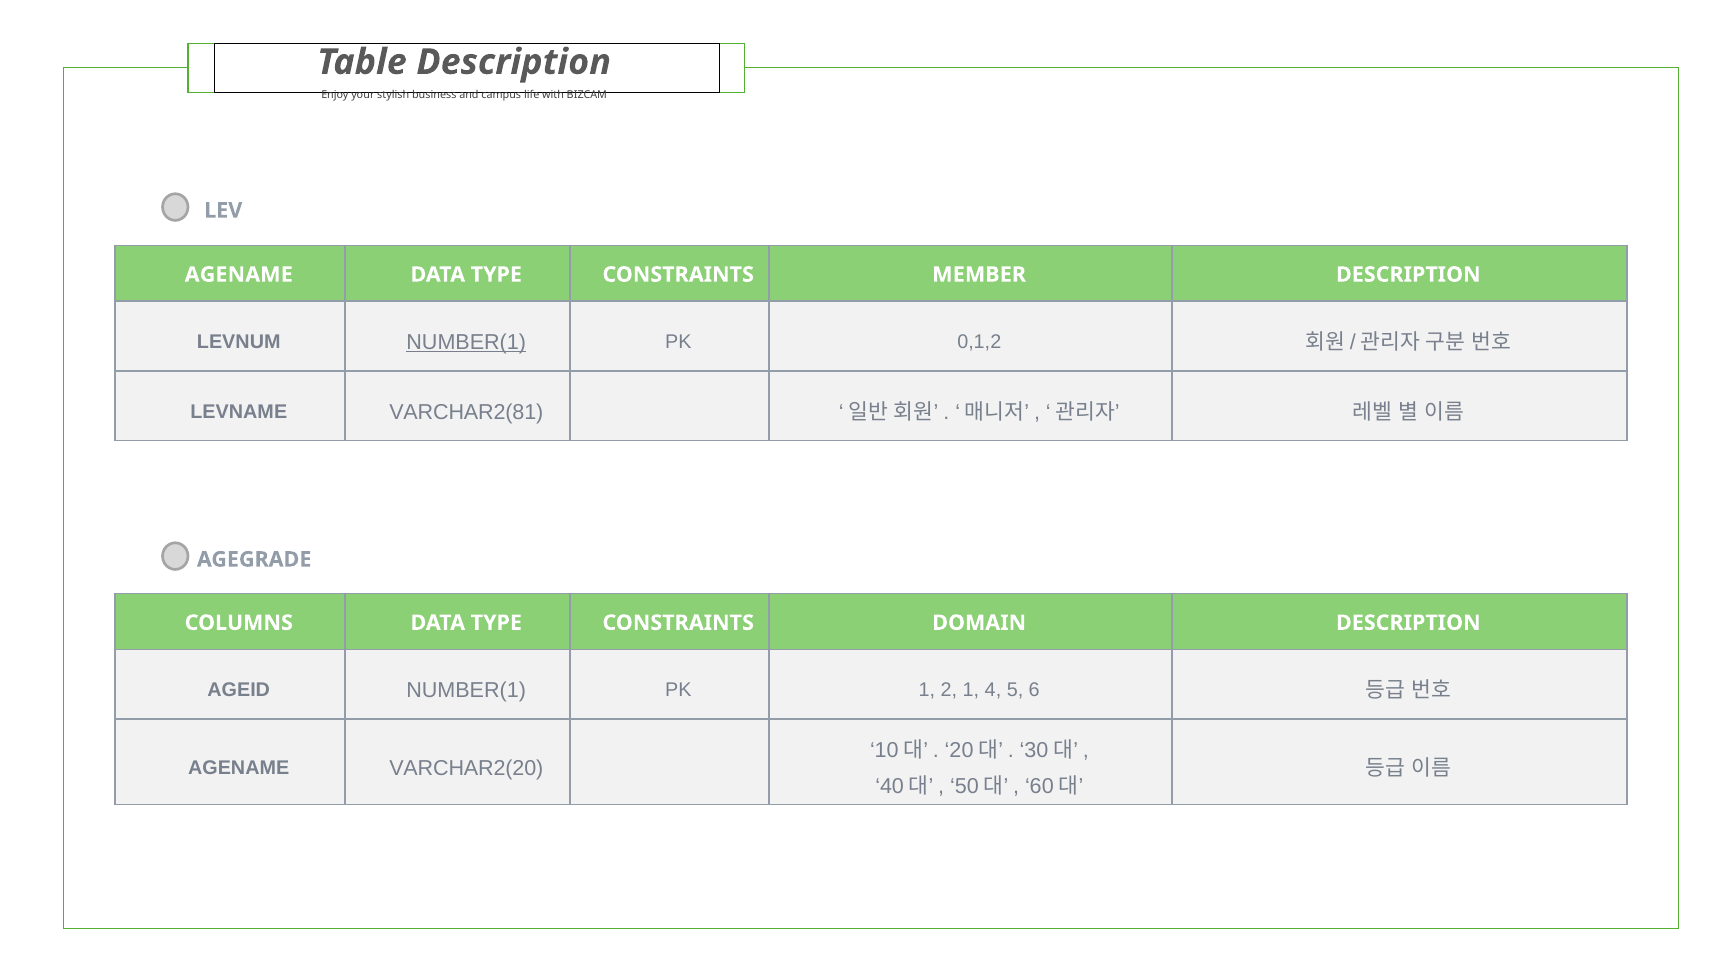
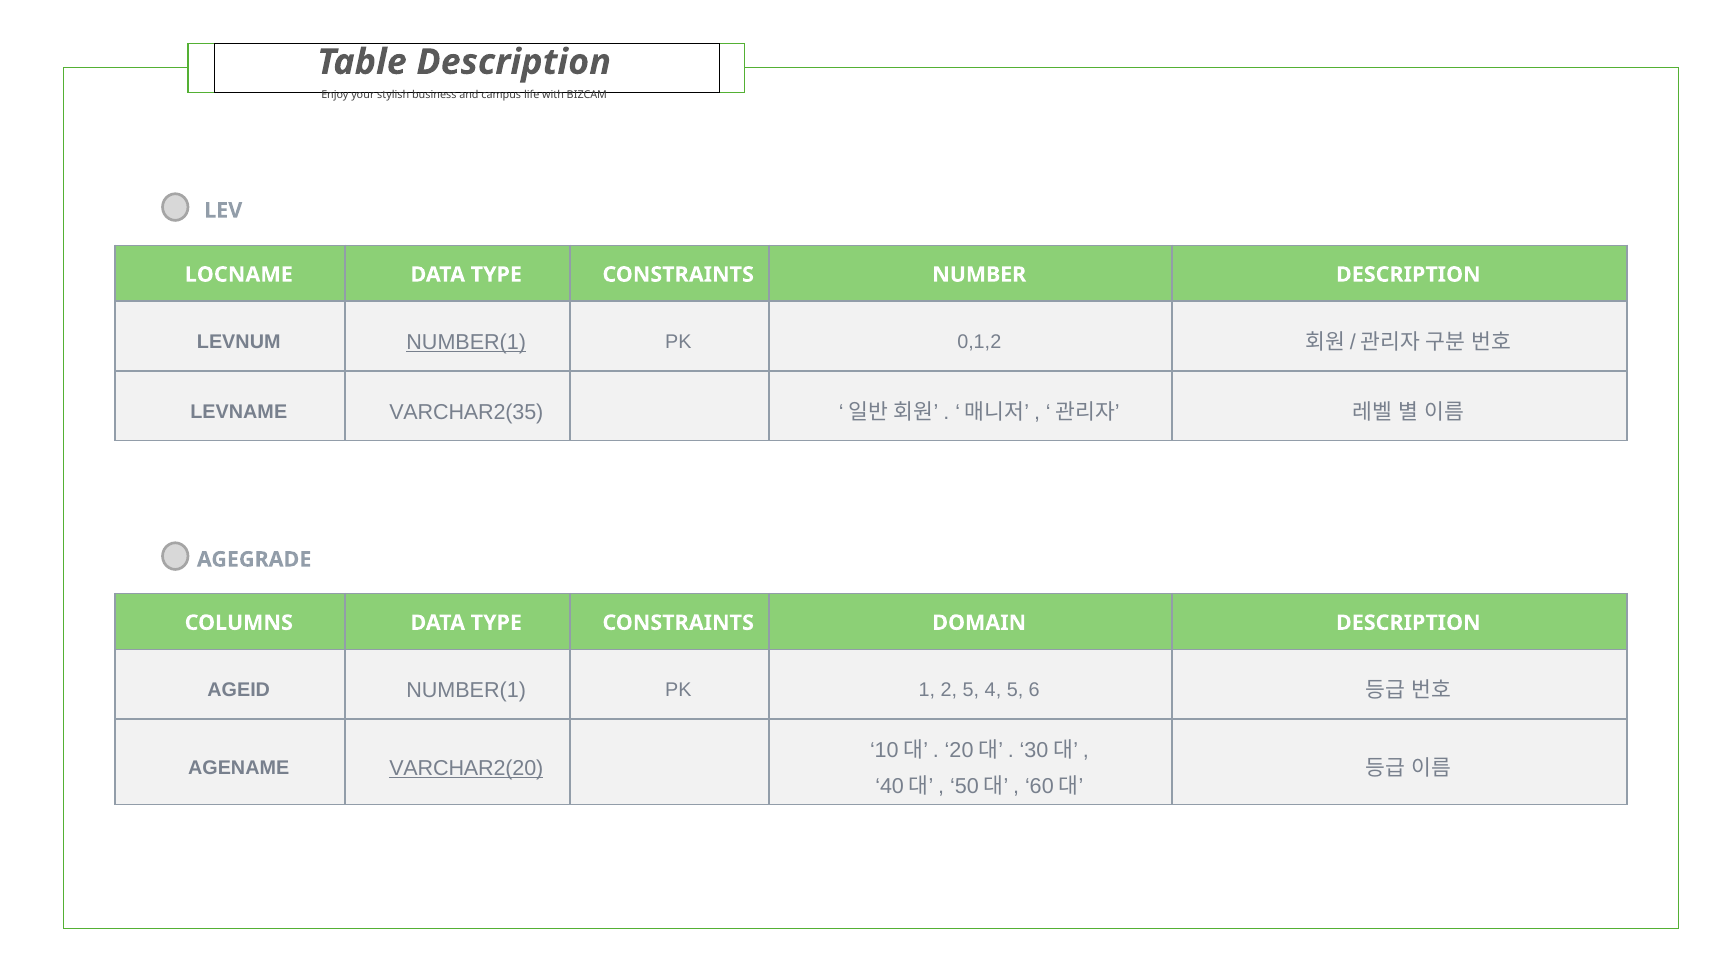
AGENAME: AGENAME -> LOCNAME (239, 275)
MEMBER: MEMBER -> NUMBER (979, 275)
VARCHAR2(81: VARCHAR2(81 -> VARCHAR2(35 (466, 412)
2 1: 1 -> 5 (971, 690)
VARCHAR2(20 underline: none -> present (466, 768)
